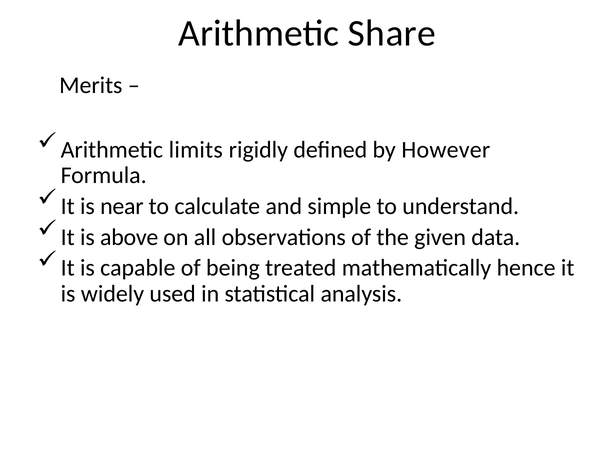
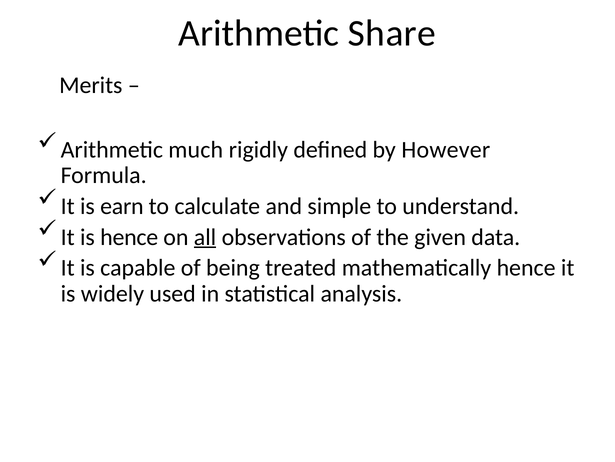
limits: limits -> much (196, 149)
near: near -> earn (122, 206)
is above: above -> hence (129, 237)
all underline: none -> present (205, 237)
